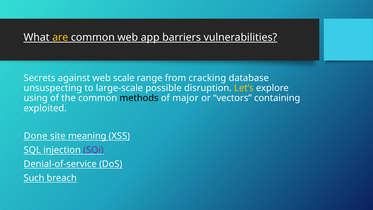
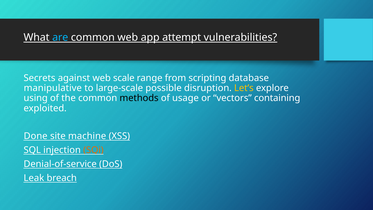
are colour: yellow -> light blue (60, 37)
barriers: barriers -> attempt (182, 37)
cracking: cracking -> scripting (207, 78)
unsuspecting: unsuspecting -> manipulative (53, 88)
major: major -> usage (185, 98)
meaning: meaning -> machine (87, 136)
SQi colour: purple -> orange (93, 150)
Such: Such -> Leak (34, 178)
